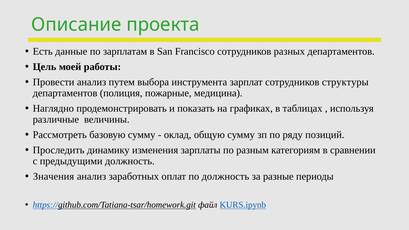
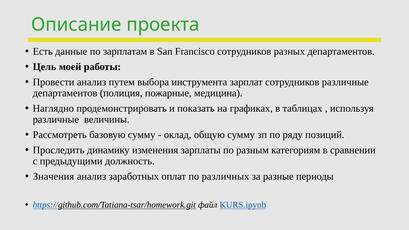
сотрудников структуры: структуры -> различные (345, 82)
по должность: должность -> различных (225, 176)
